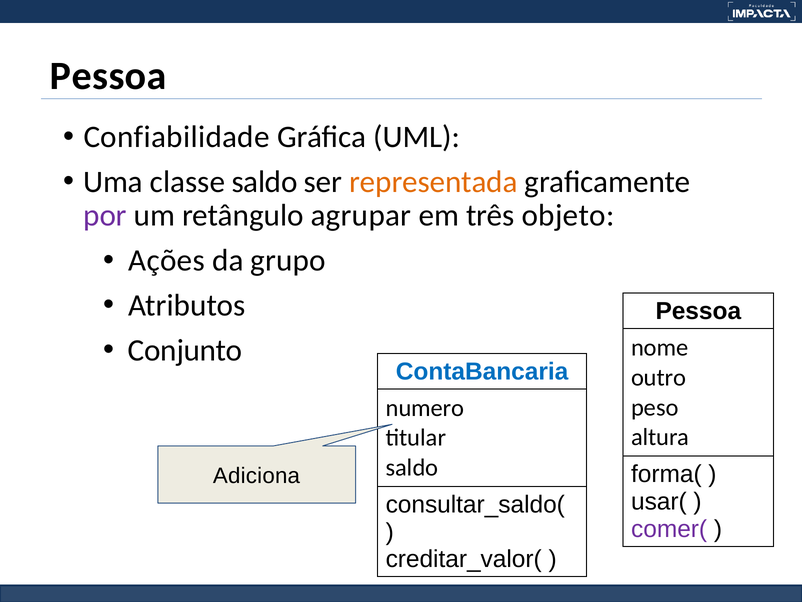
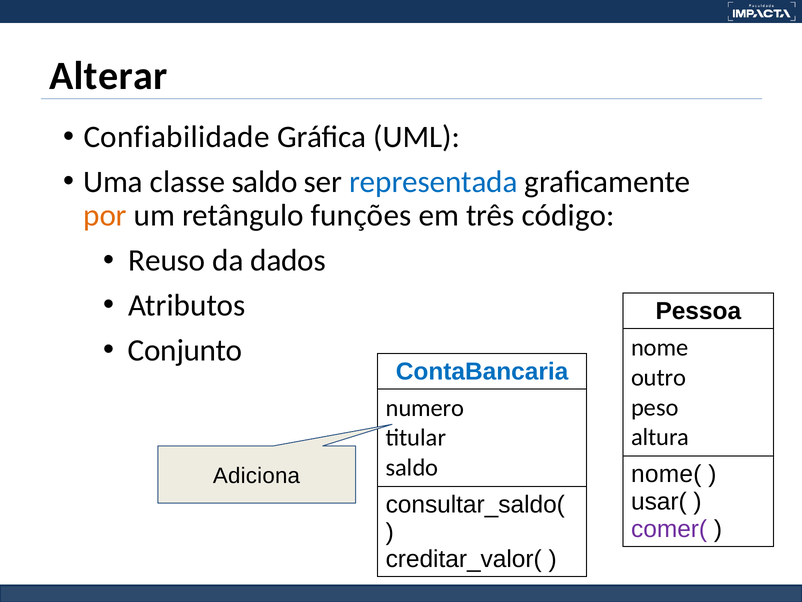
Pessoa: Pessoa -> Alterar (108, 76)
representada colour: orange -> blue (433, 182)
por colour: purple -> orange (105, 215)
agrupar: agrupar -> funções (361, 215)
objeto: objeto -> código (568, 215)
Ações: Ações -> Reuso (167, 260)
grupo: grupo -> dados (288, 260)
forma(: forma( -> nome( (666, 474)
